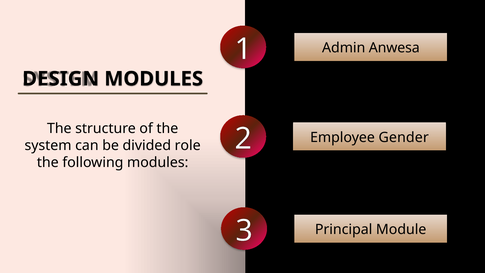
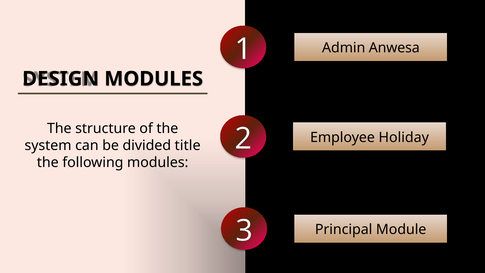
Gender: Gender -> Holiday (404, 137)
role: role -> title (188, 145)
